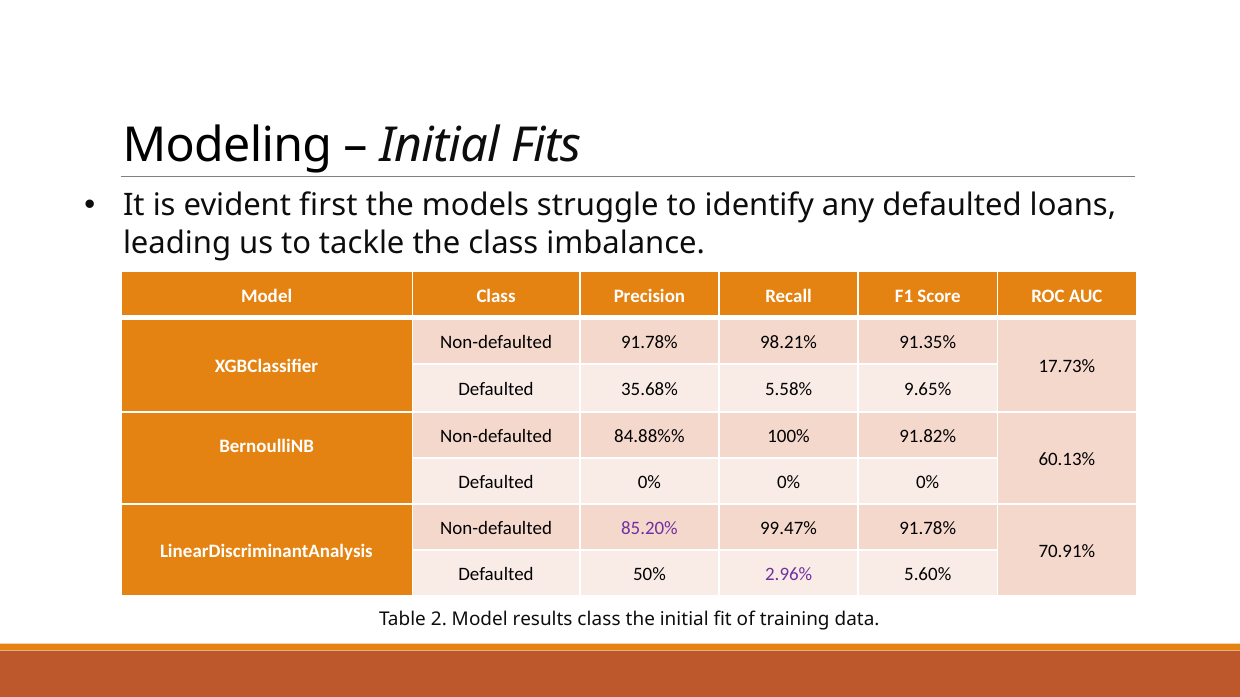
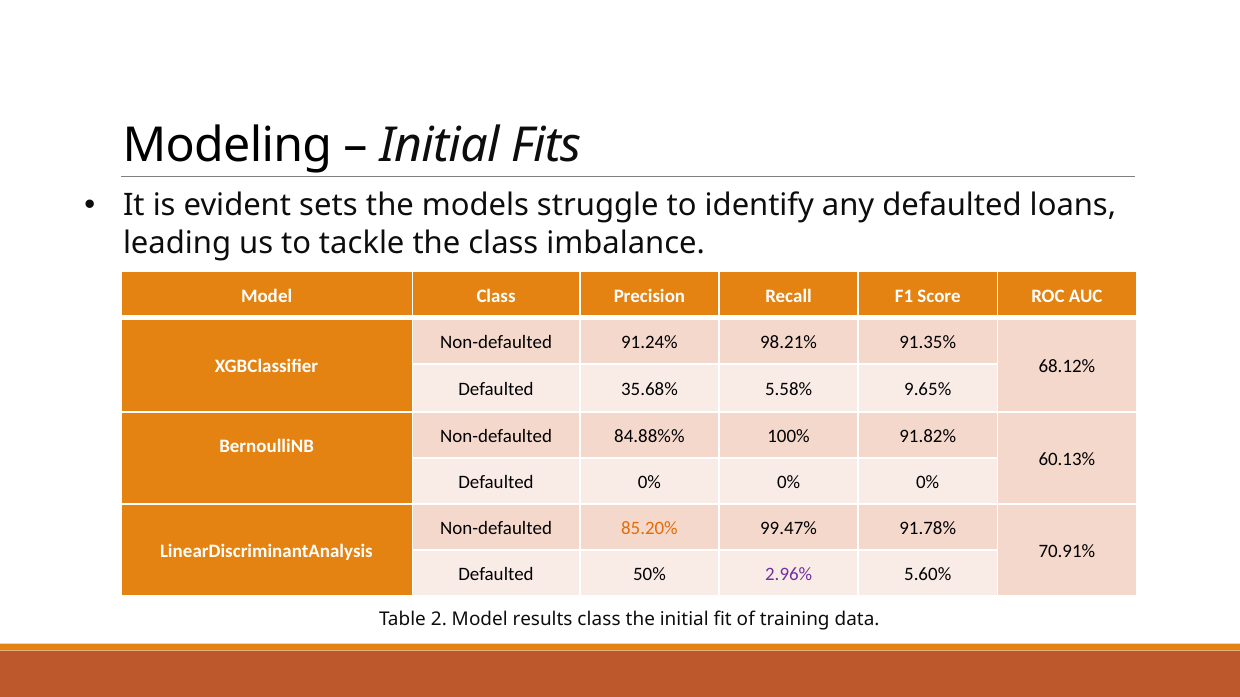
first: first -> sets (328, 206)
Non-defaulted 91.78%: 91.78% -> 91.24% (649, 342)
17.73%: 17.73% -> 68.12% (1067, 366)
85.20% colour: purple -> orange (649, 529)
